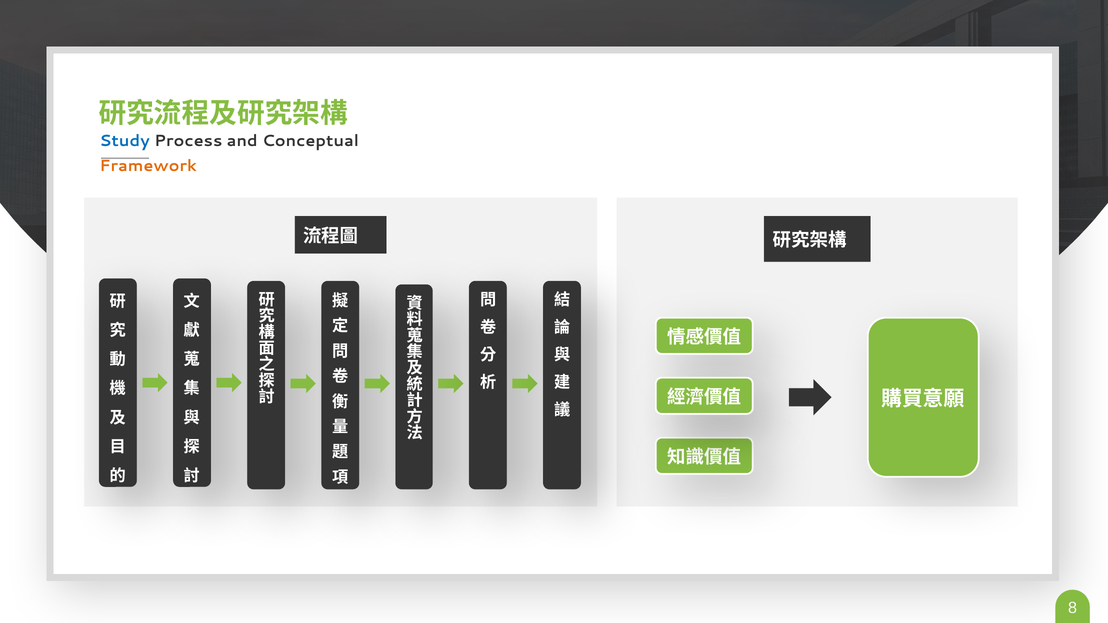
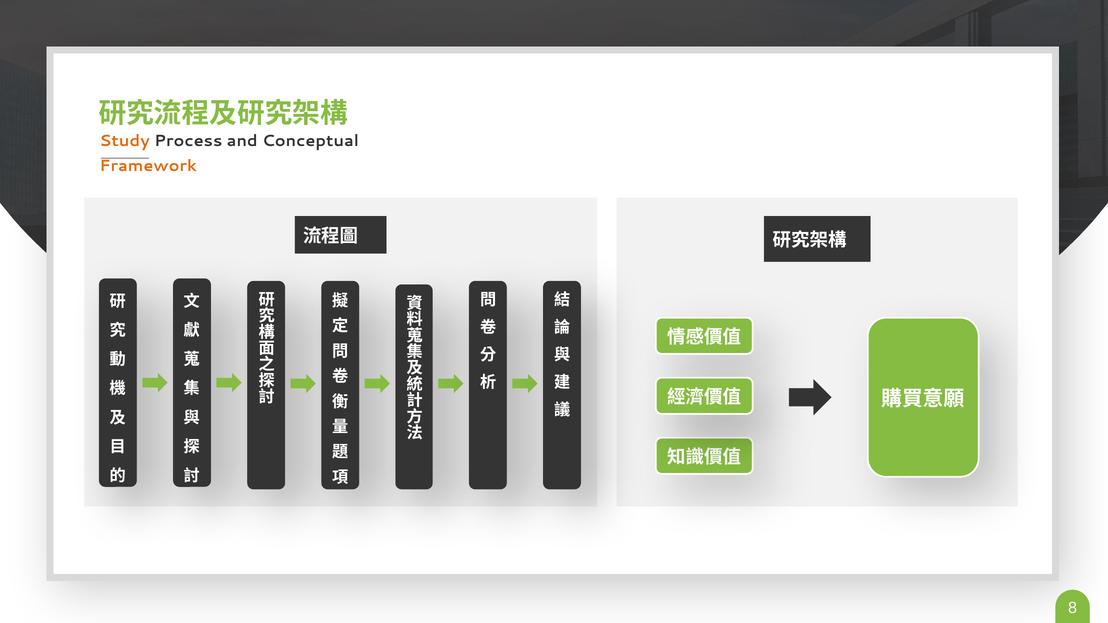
Study colour: blue -> orange (125, 141)
